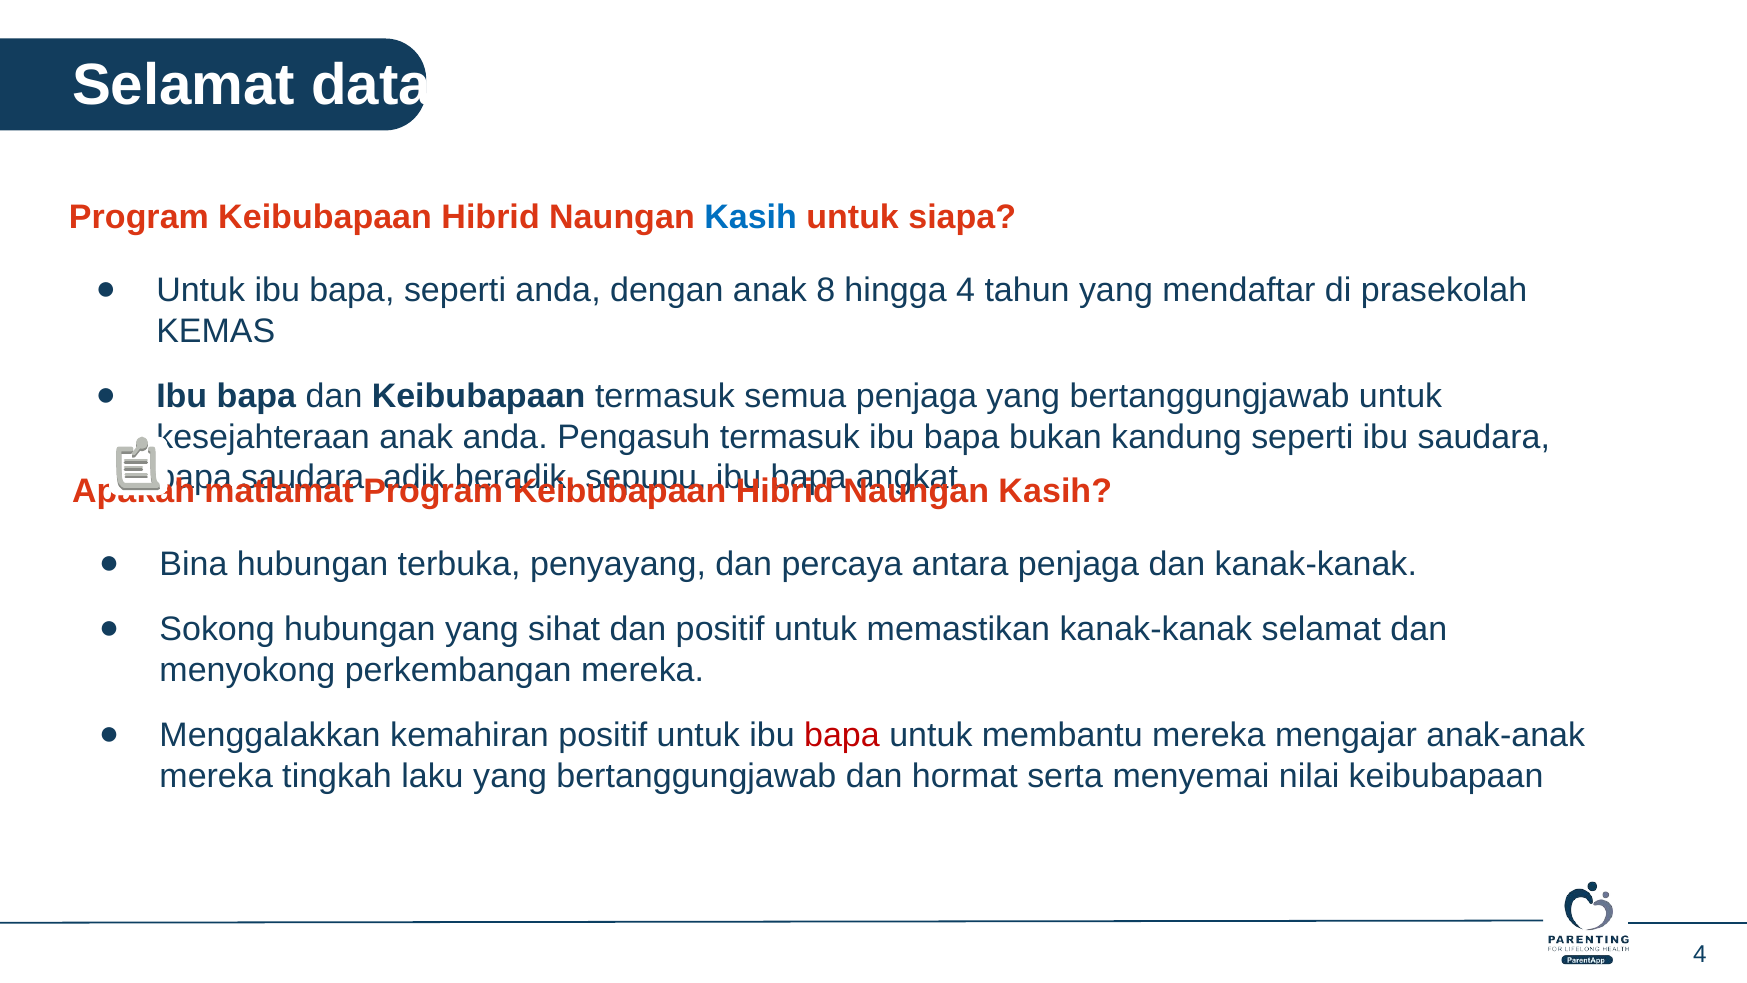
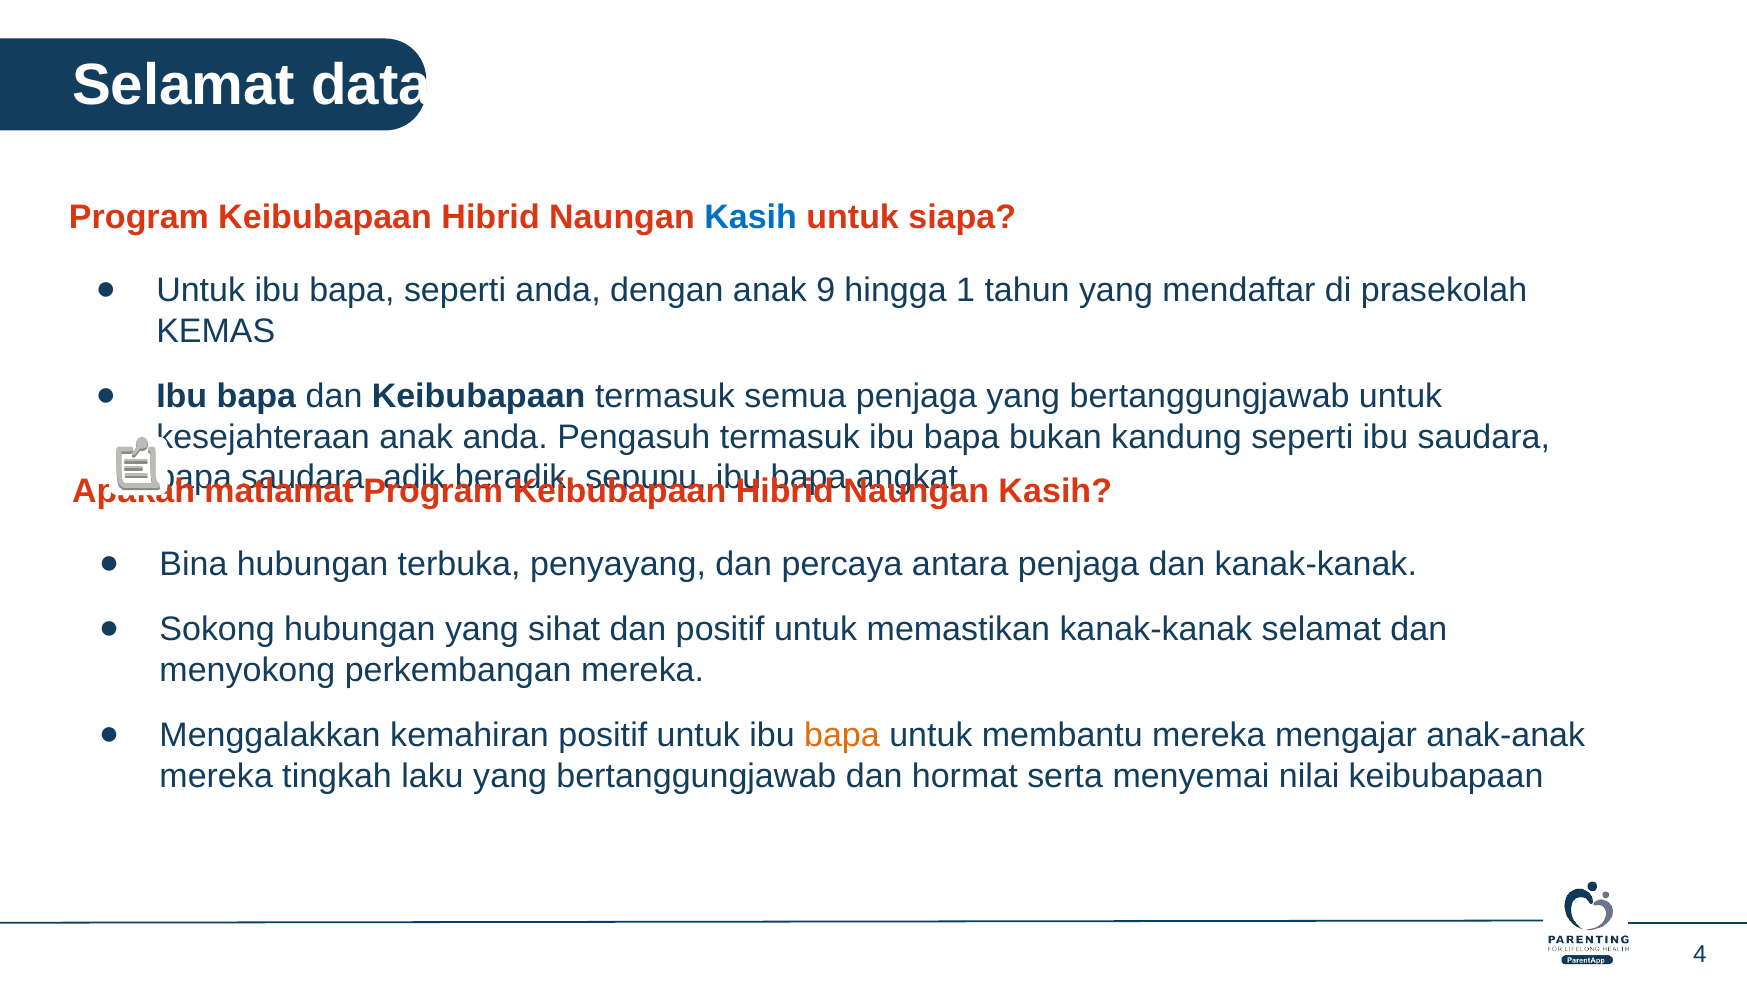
8: 8 -> 9 (826, 290)
hingga 4: 4 -> 1 (966, 290)
bapa colour: red -> orange (842, 735)
